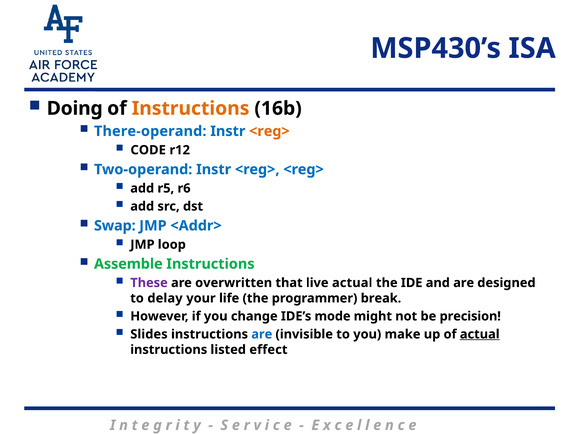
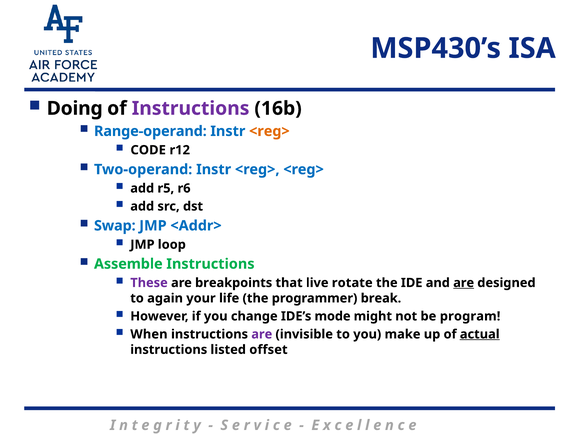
Instructions colour: orange -> purple (191, 108)
There-operand: There-operand -> Range-operand (150, 131)
overwritten: overwritten -> breakpoints (234, 283)
live actual: actual -> rotate (352, 283)
are underline: none -> present (464, 283)
delay: delay -> again (165, 298)
precision: precision -> program (470, 316)
Slides: Slides -> When (149, 334)
are colour: blue -> purple (262, 334)
effect: effect -> offset (268, 350)
